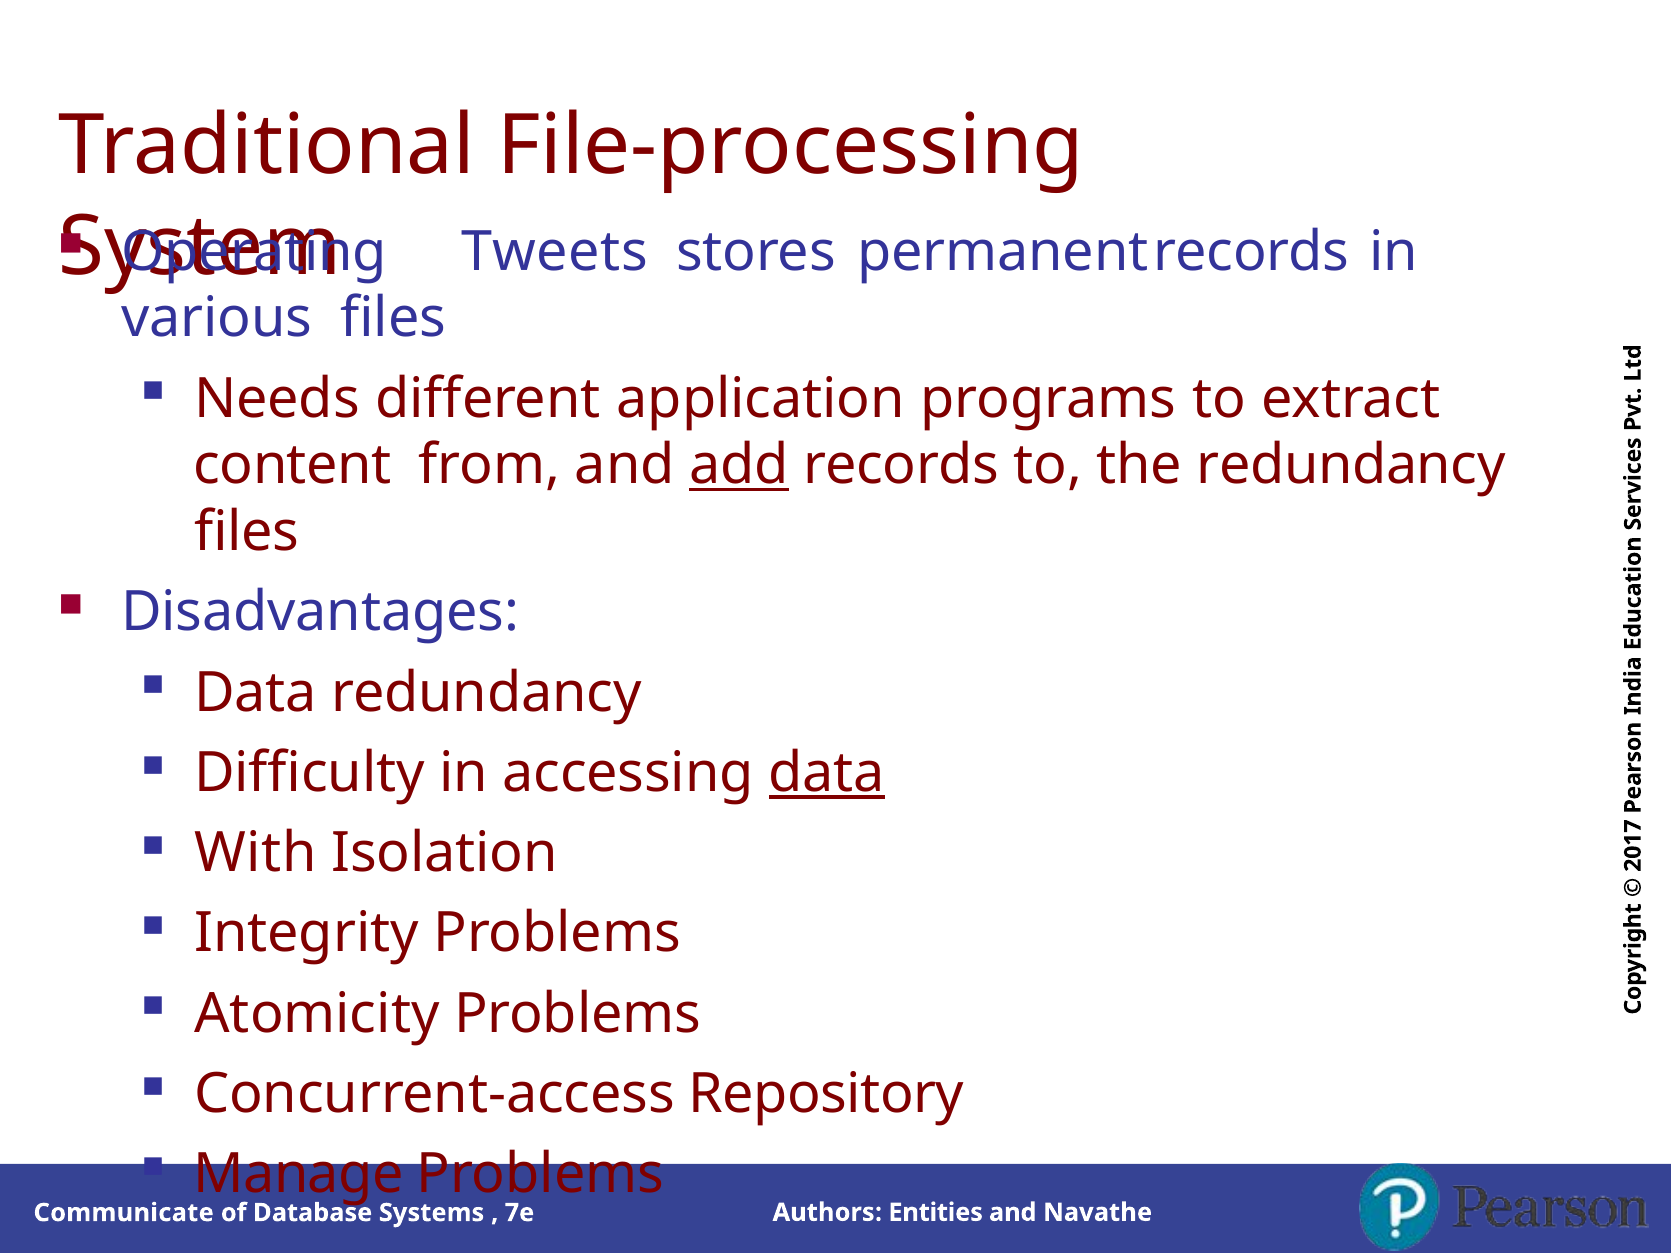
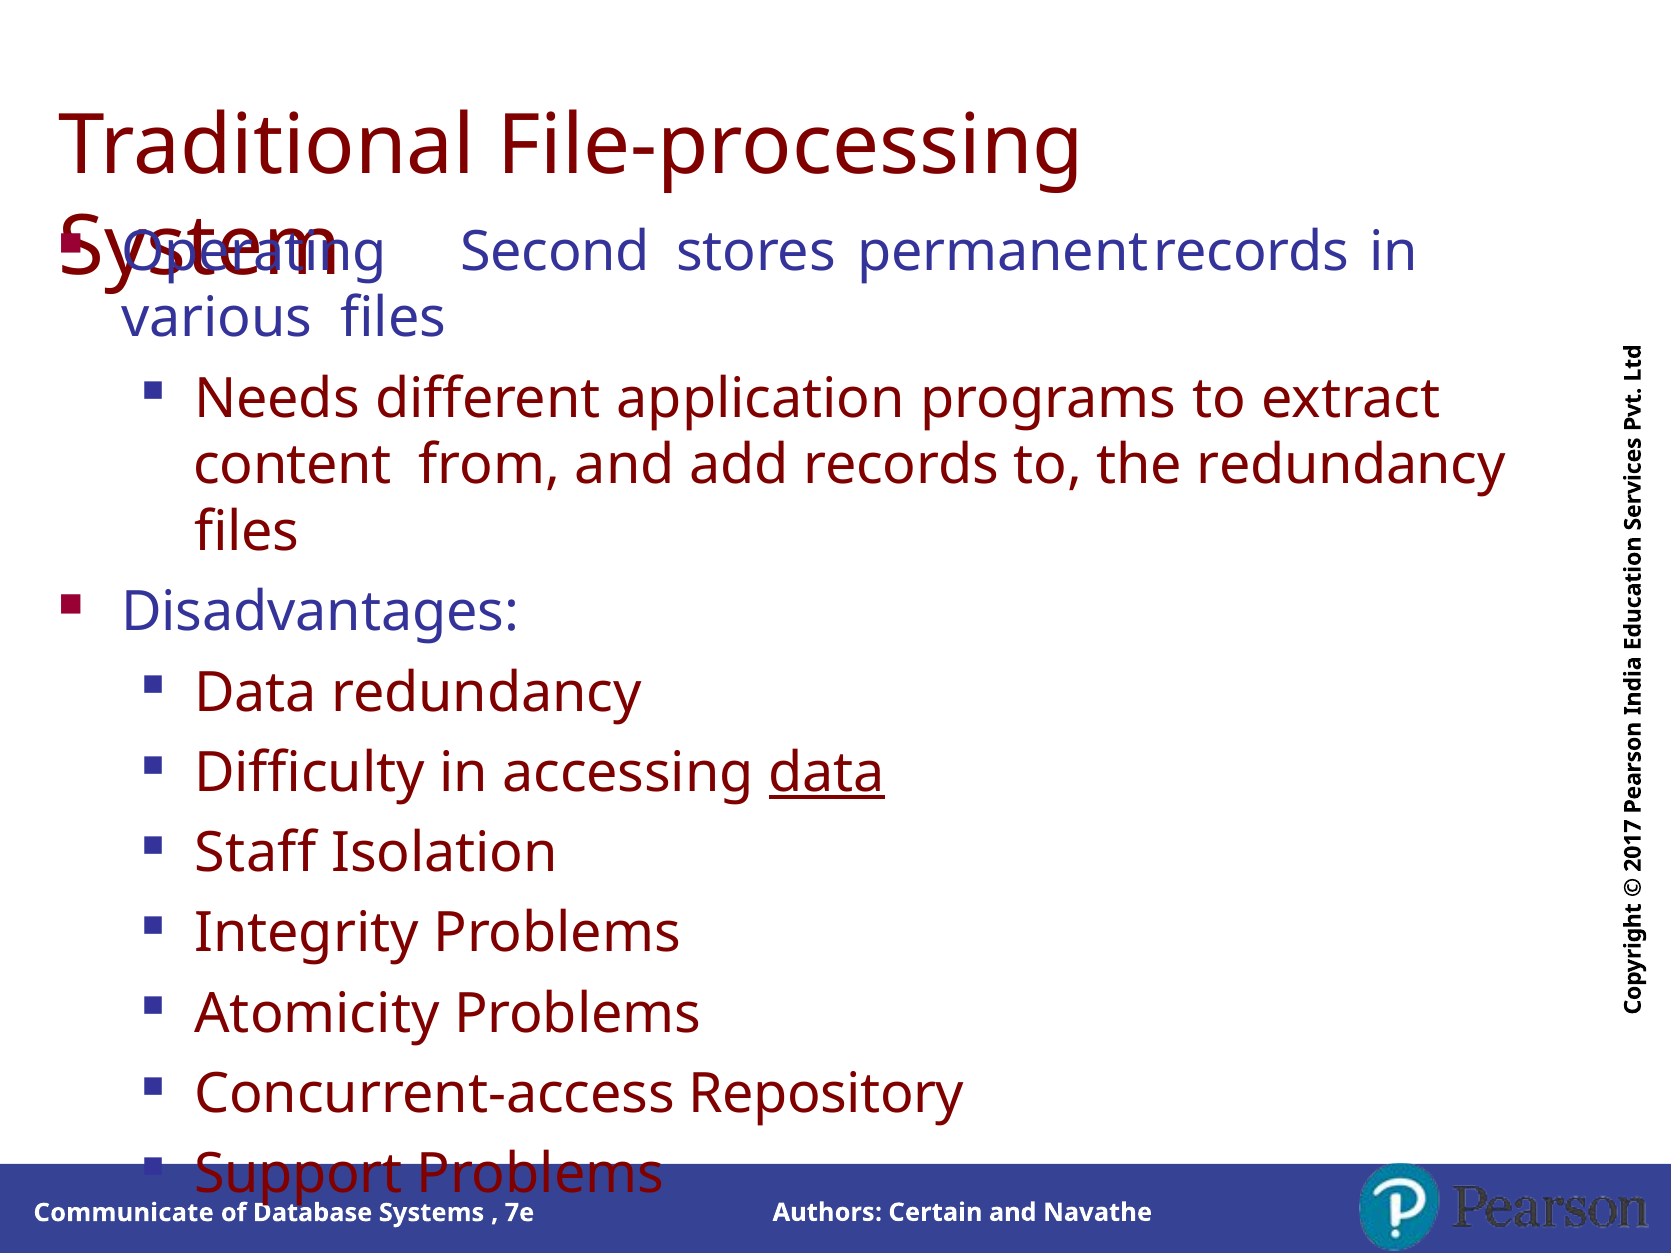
Tweets: Tweets -> Second (555, 252)
add underline: present -> none (739, 466)
With: With -> Staff (255, 853)
Manage: Manage -> Support (298, 1174)
Entities: Entities -> Certain (935, 1213)
